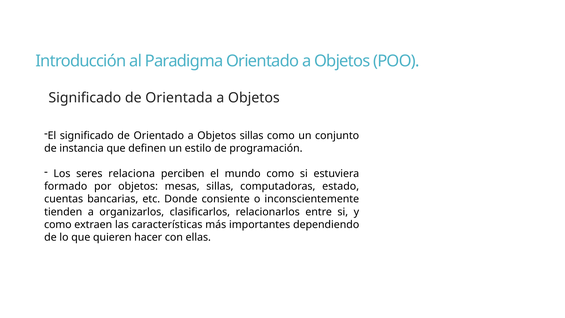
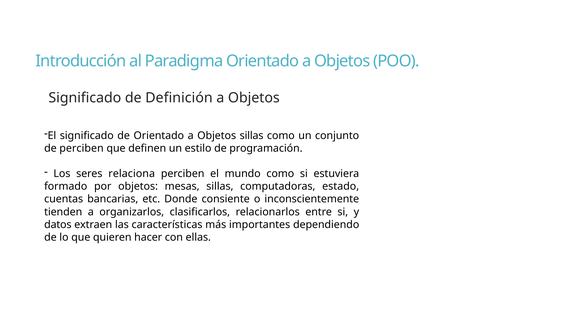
Orientada: Orientada -> Definición (179, 98)
de instancia: instancia -> perciben (82, 148)
como: como -> datos (58, 224)
